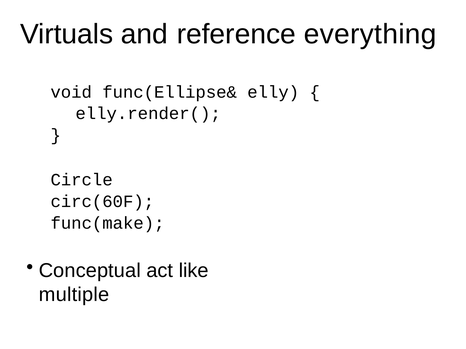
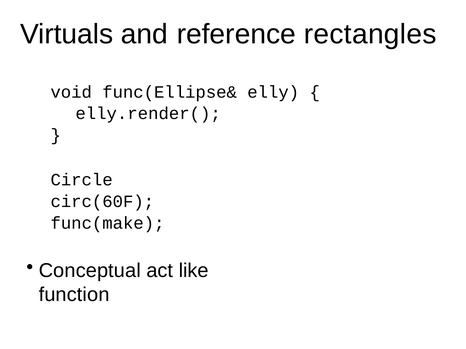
everything: everything -> rectangles (370, 34)
multiple: multiple -> function (74, 295)
